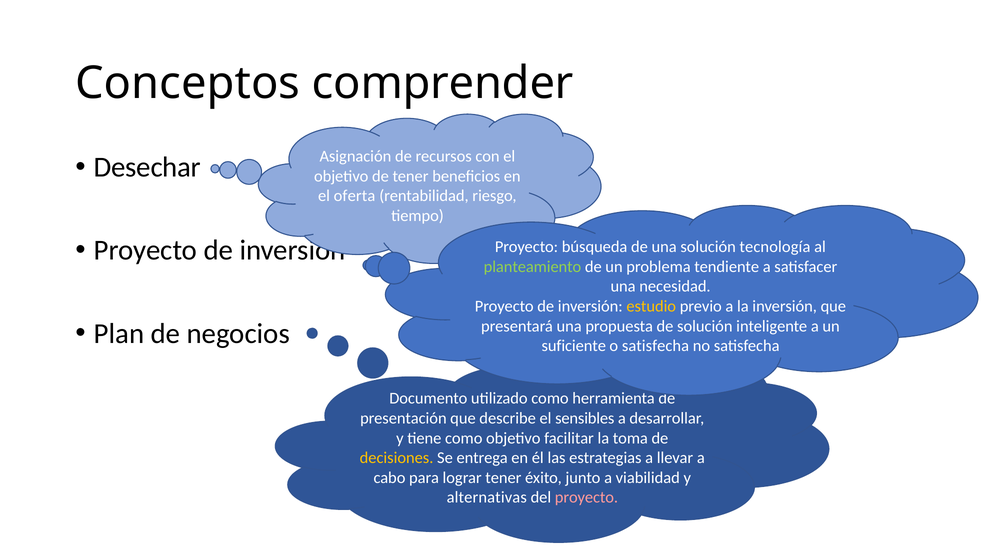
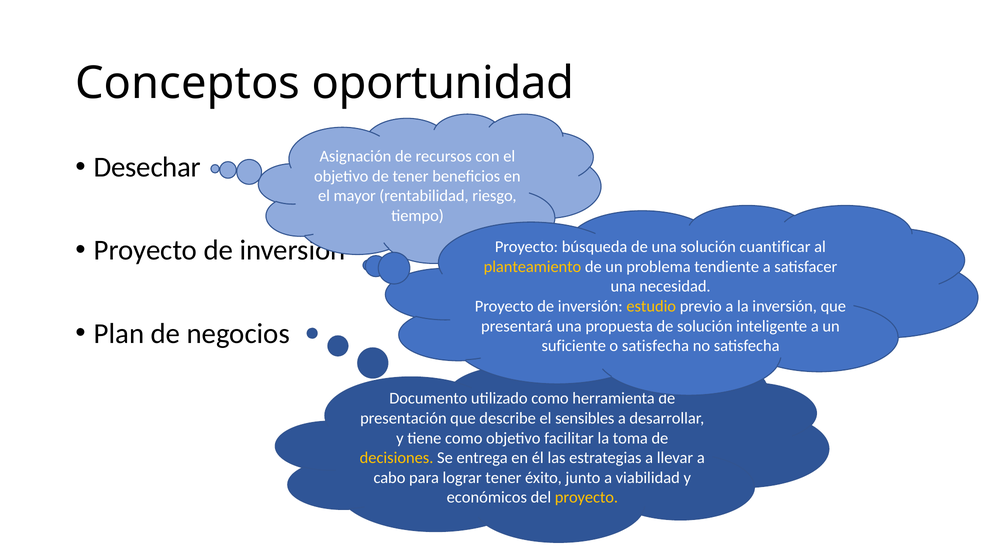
comprender: comprender -> oportunidad (443, 83)
oferta: oferta -> mayor (355, 196)
tecnología: tecnología -> cuantificar (775, 247)
planteamiento colour: light green -> yellow (533, 266)
alternativas: alternativas -> económicos (487, 497)
proyecto colour: pink -> yellow (586, 497)
